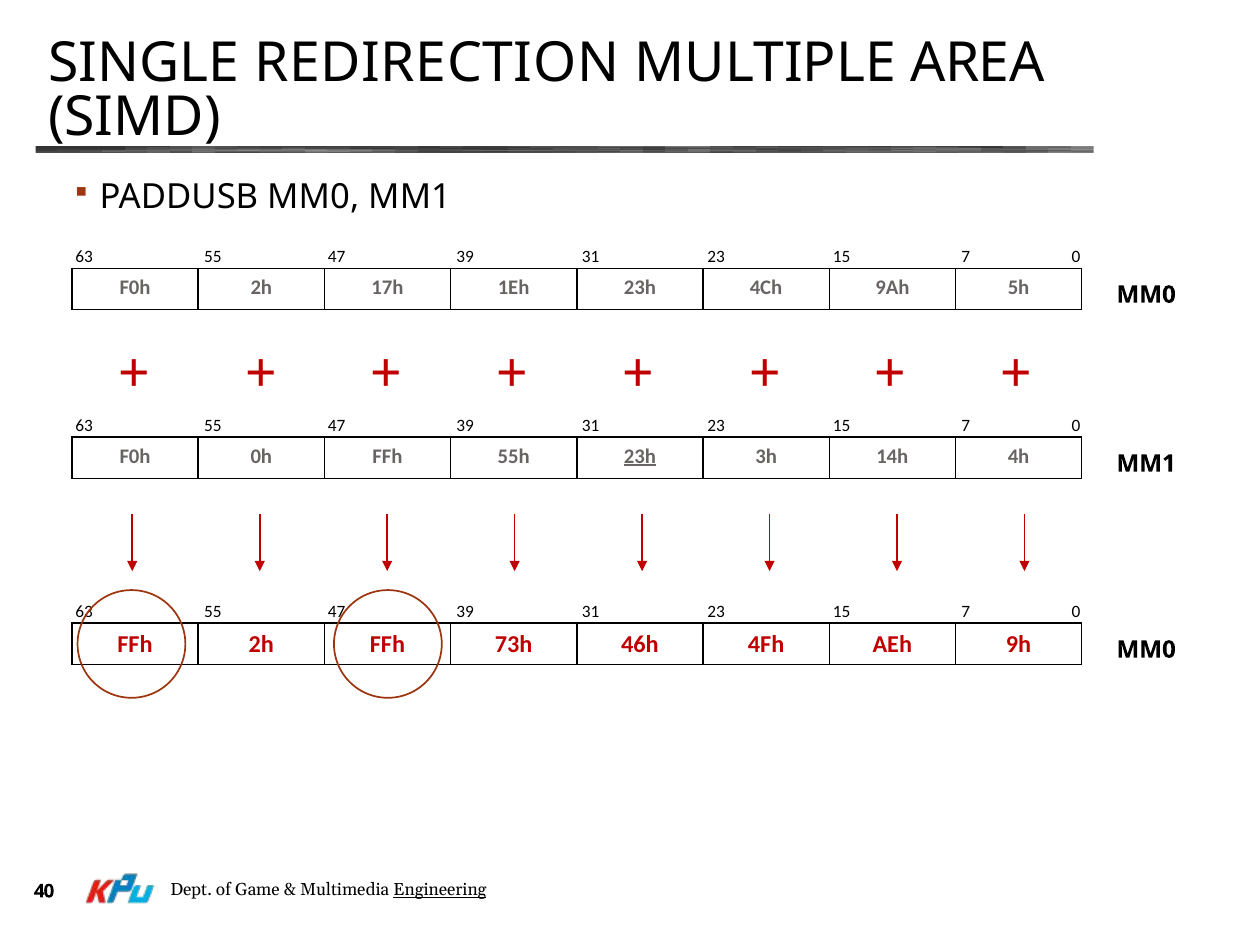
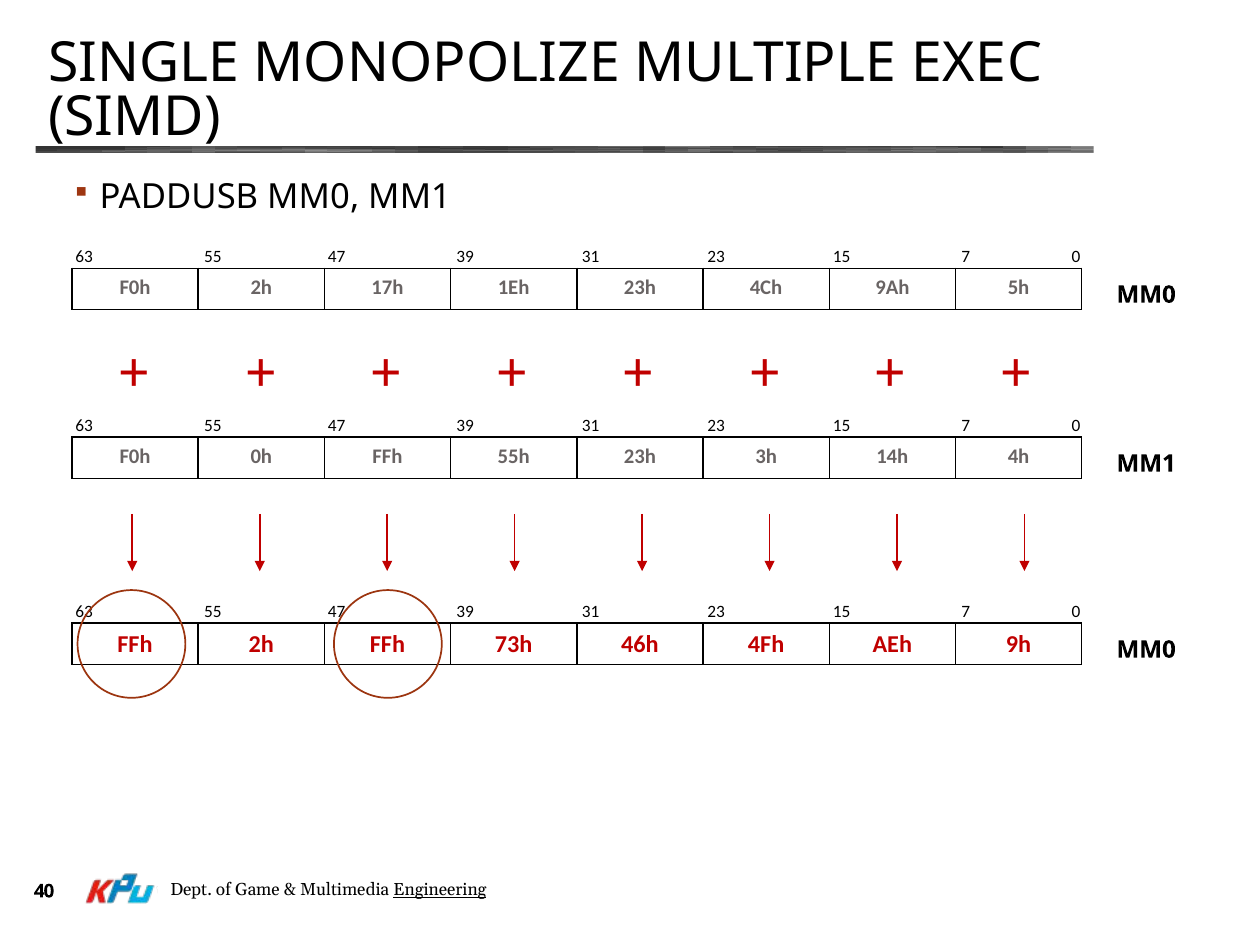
REDIRECTION: REDIRECTION -> MONOPOLIZE (437, 64)
AREA: AREA -> EXEC (977, 64)
23h underline: present -> none (640, 457)
